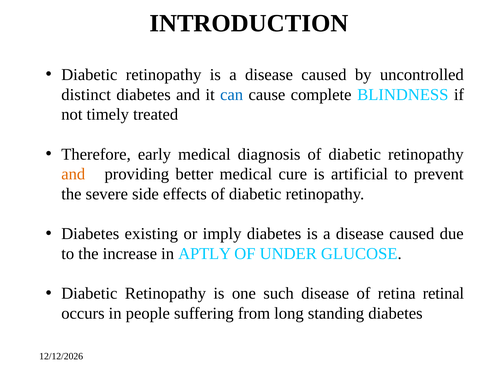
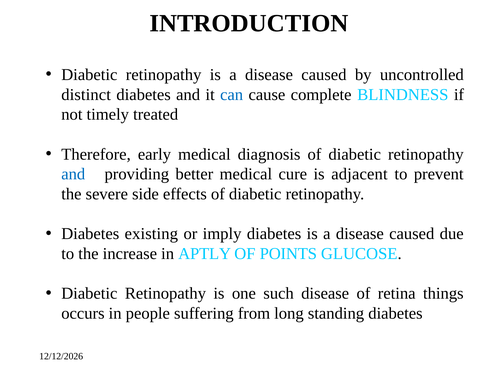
and colour: orange -> blue (73, 174)
artificial: artificial -> adjacent (359, 174)
UNDER: UNDER -> POINTS (288, 254)
retinal: retinal -> things (443, 294)
